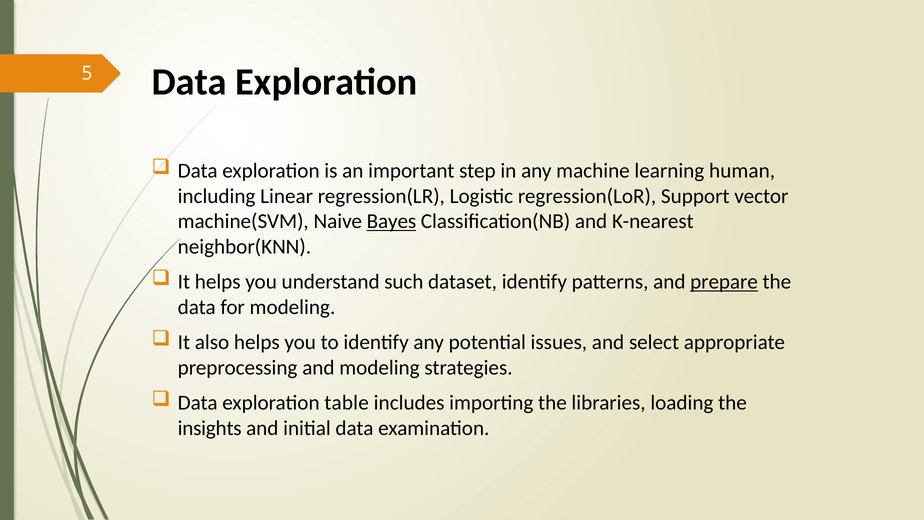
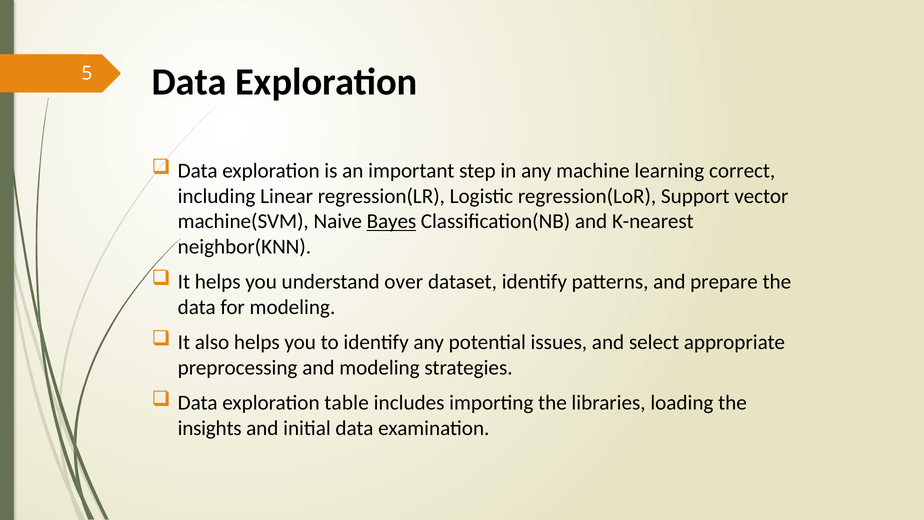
human: human -> correct (742, 171)
such: such -> over (404, 282)
prepare underline: present -> none (724, 282)
